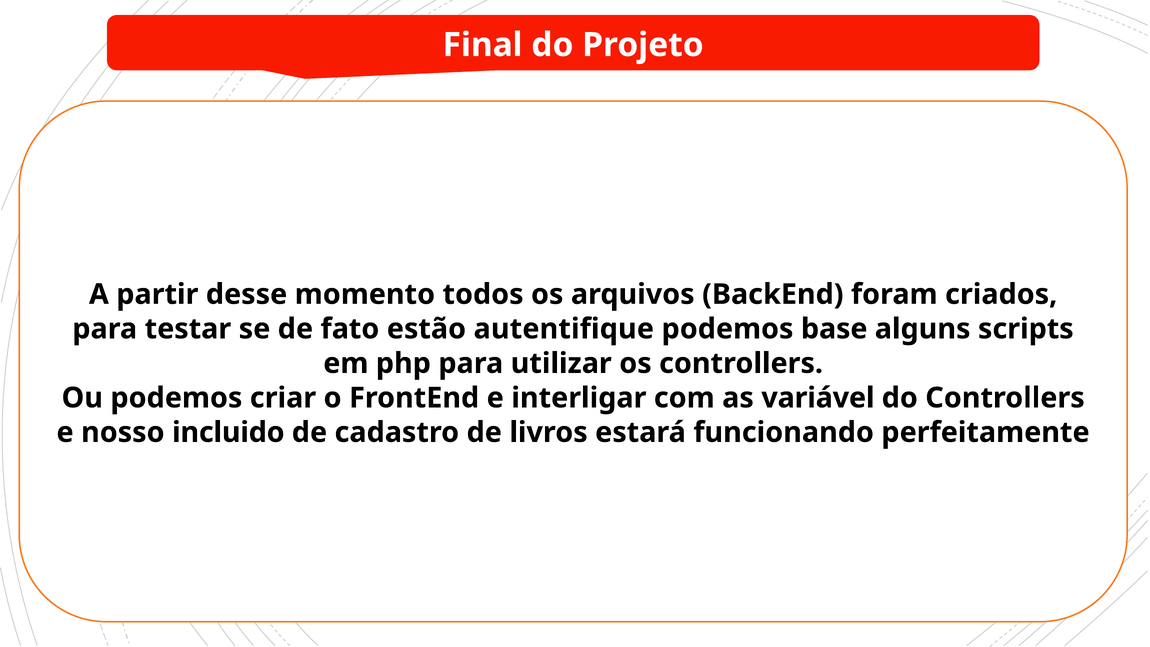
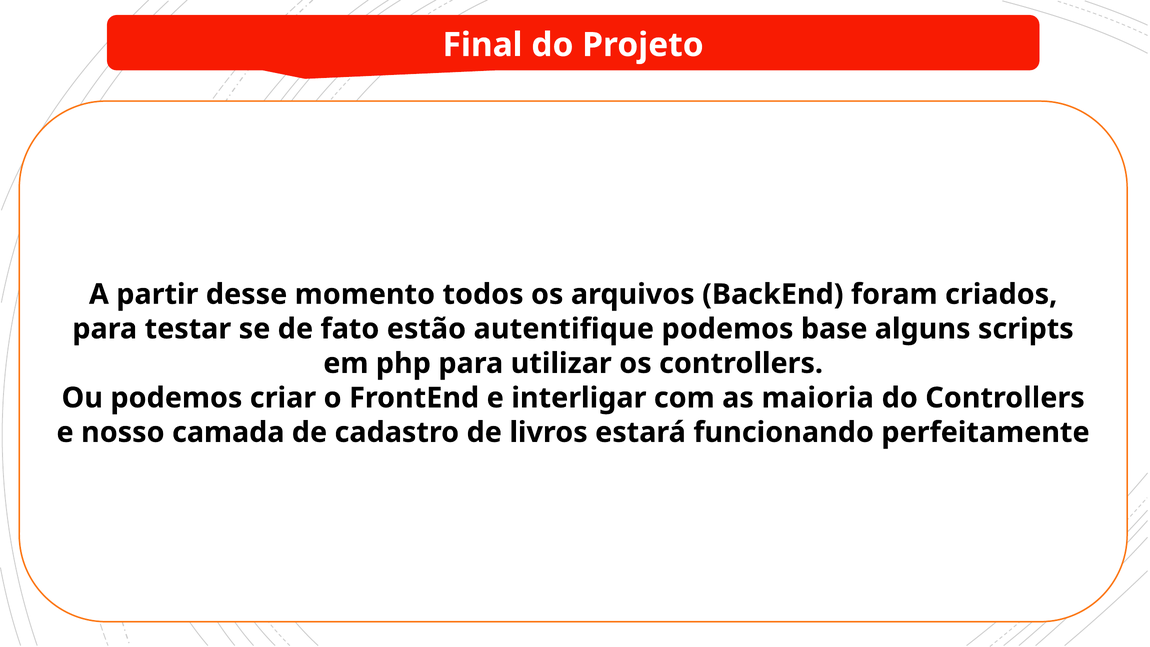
variável: variável -> maioria (818, 398)
incluido: incluido -> camada (228, 432)
